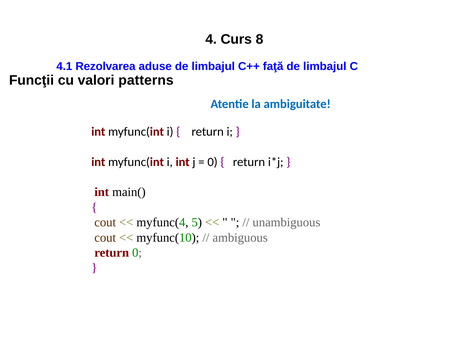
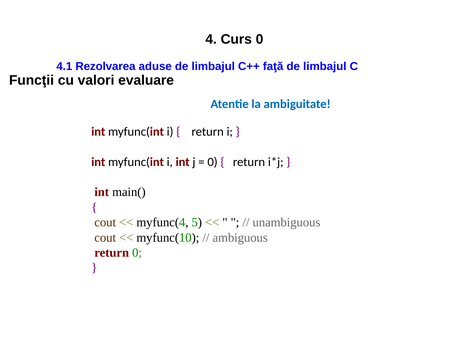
Curs 8: 8 -> 0 (260, 39)
patterns: patterns -> evaluare (146, 80)
